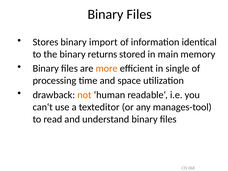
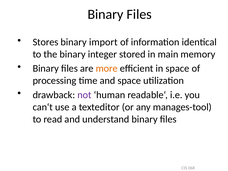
returns: returns -> integer (102, 54)
in single: single -> space (177, 68)
not colour: orange -> purple (84, 95)
